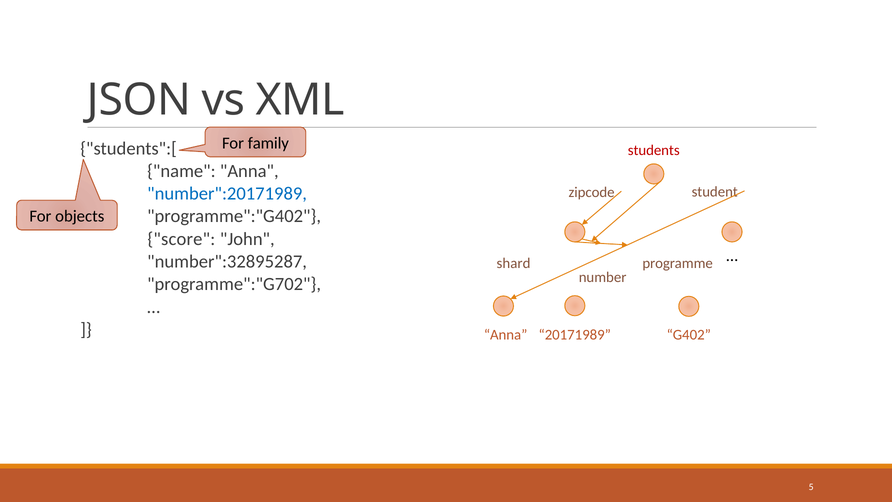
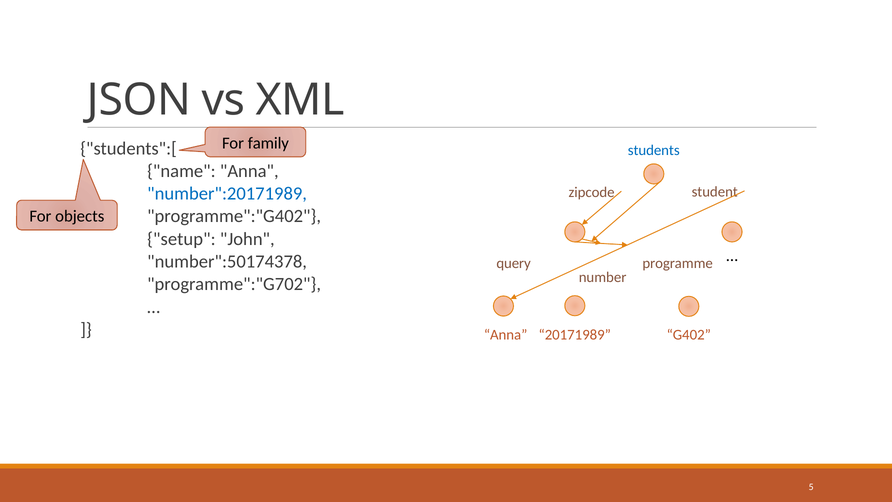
students colour: red -> blue (654, 150)
score: score -> setup (181, 239)
number":32895287: number":32895287 -> number":50174378 (227, 261)
shard: shard -> query (514, 263)
